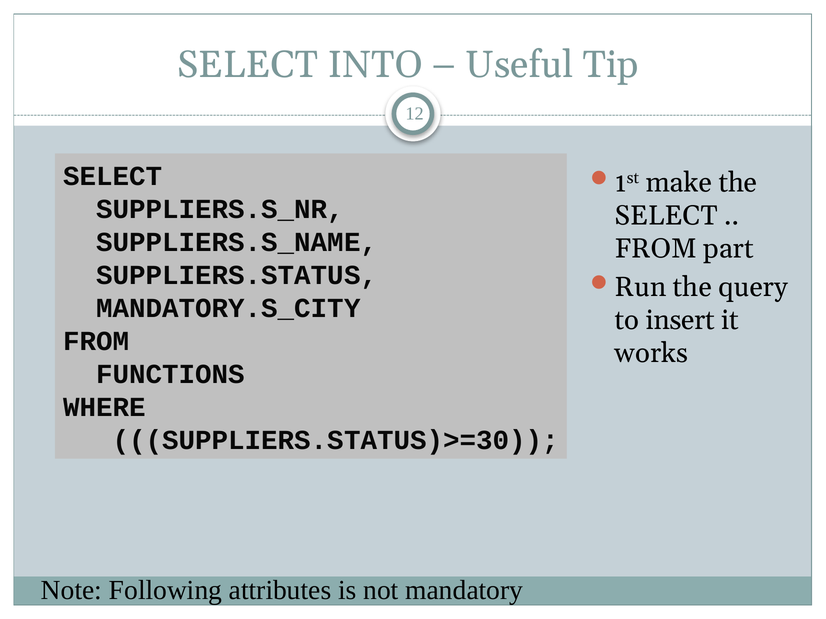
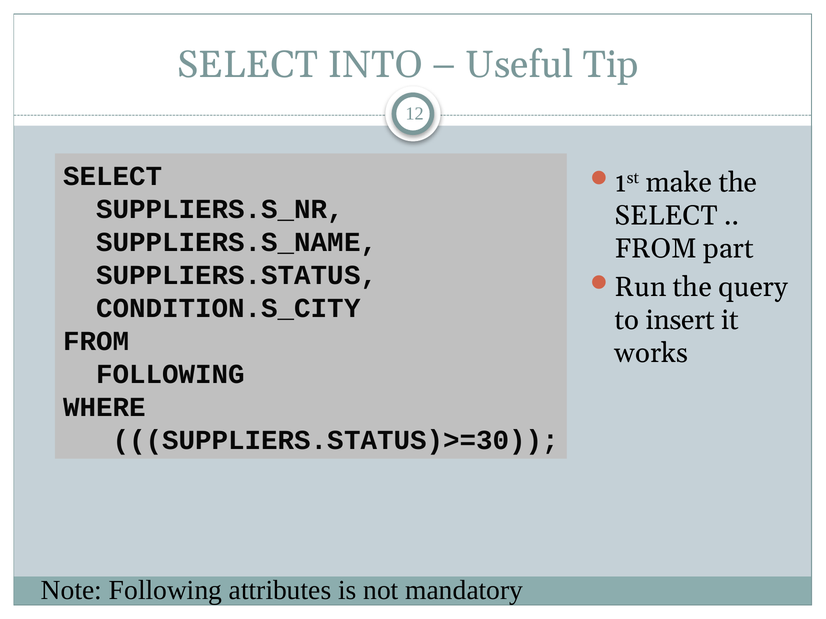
MANDATORY.S_CITY: MANDATORY.S_CITY -> CONDITION.S_CITY (228, 308)
FUNCTIONS: FUNCTIONS -> FOLLOWING (170, 374)
